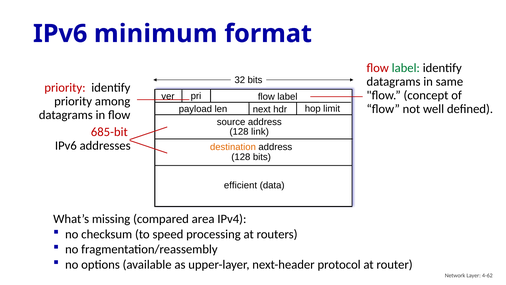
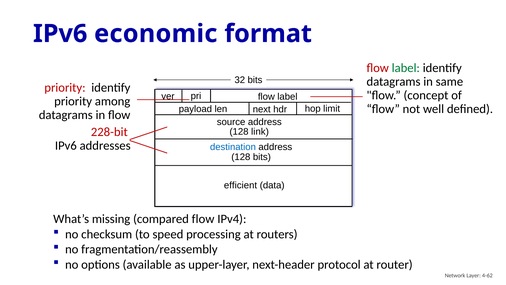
minimum: minimum -> economic (156, 34)
685-bit: 685-bit -> 228-bit (109, 132)
destination colour: orange -> blue (233, 147)
compared area: area -> flow (203, 219)
